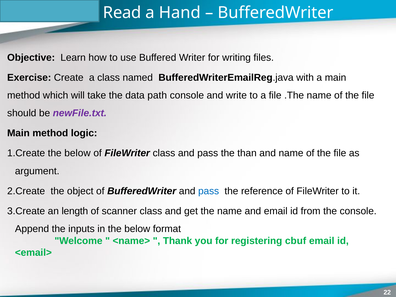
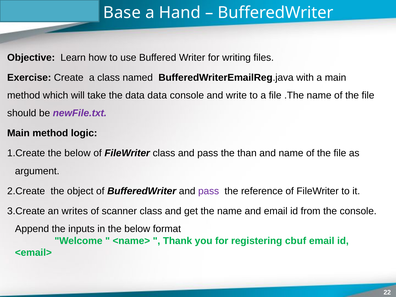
Read: Read -> Base (122, 13)
data path: path -> data (157, 95)
pass colour: blue -> purple (209, 191)
length: length -> writes (75, 211)
